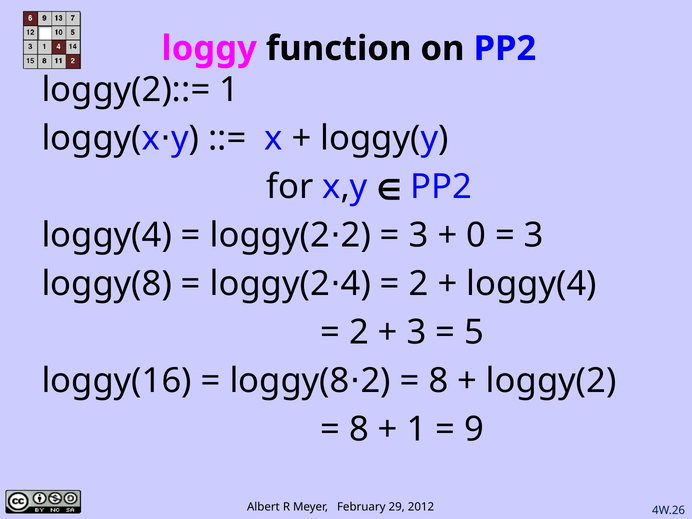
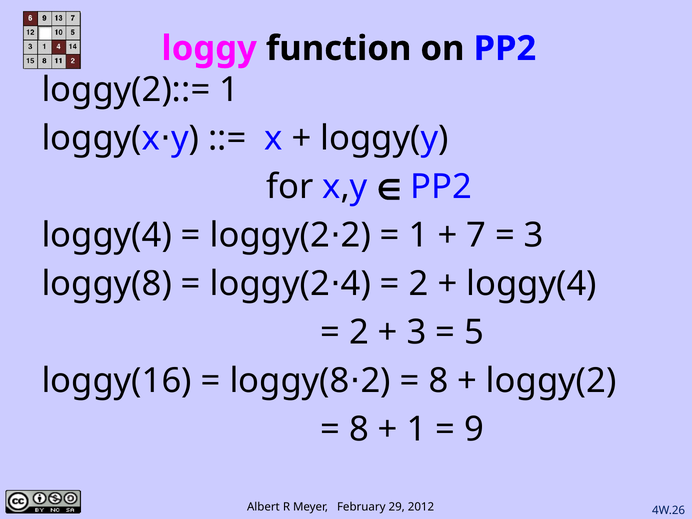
3: 3 -> 1 (419, 235)
0: 0 -> 7 (476, 235)
